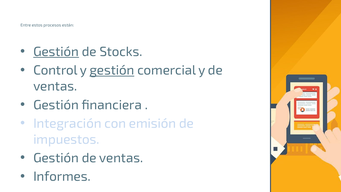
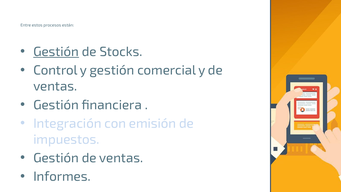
gestión underline: present -> none (112, 70)
